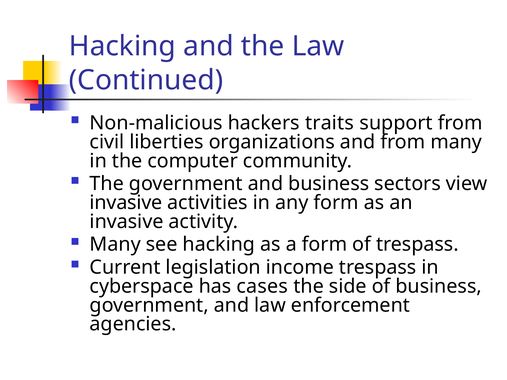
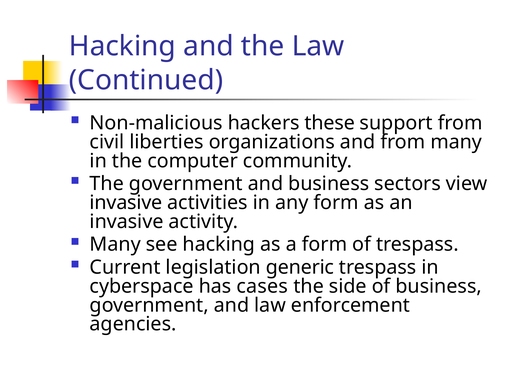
traits: traits -> these (330, 123)
income: income -> generic (300, 268)
